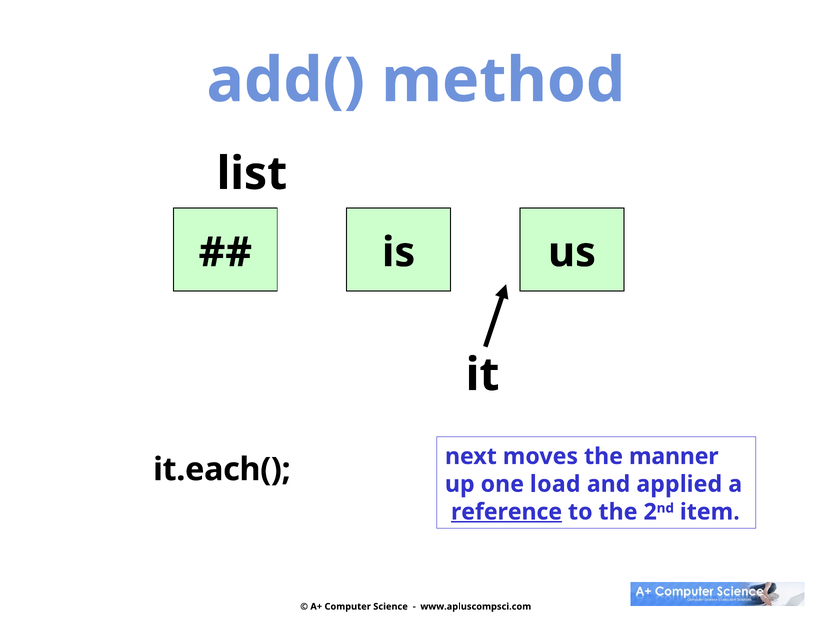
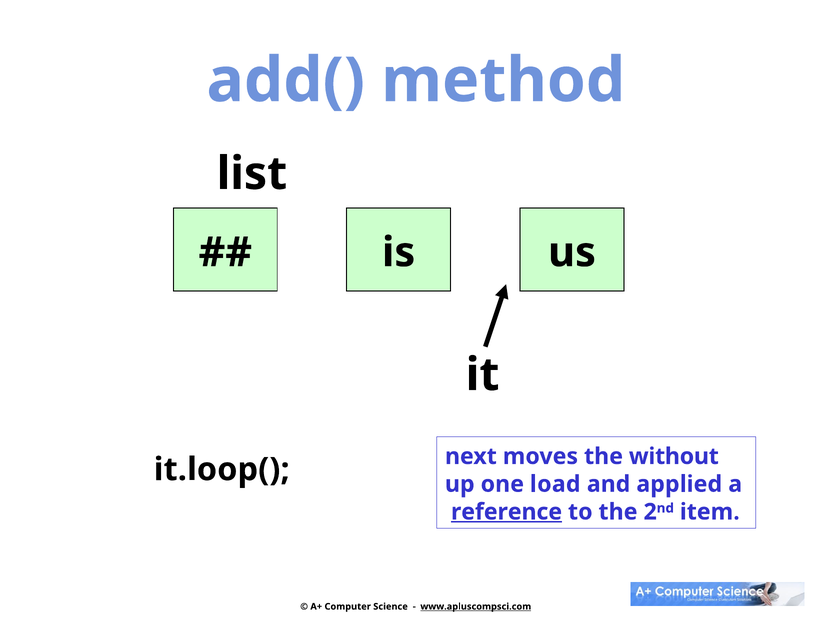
manner: manner -> without (674, 456)
it.each(: it.each( -> it.loop( (222, 469)
www.apluscompsci.com underline: none -> present (476, 607)
